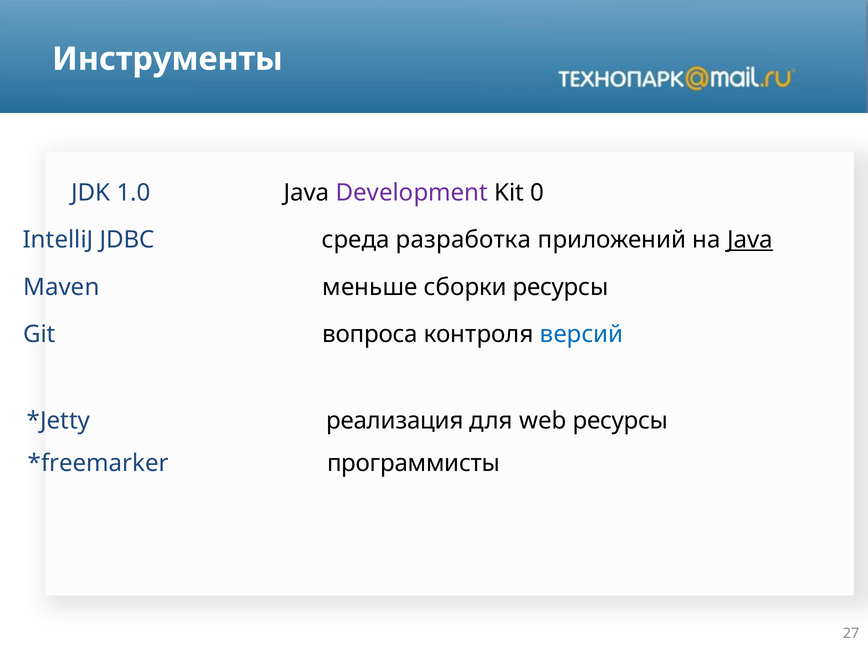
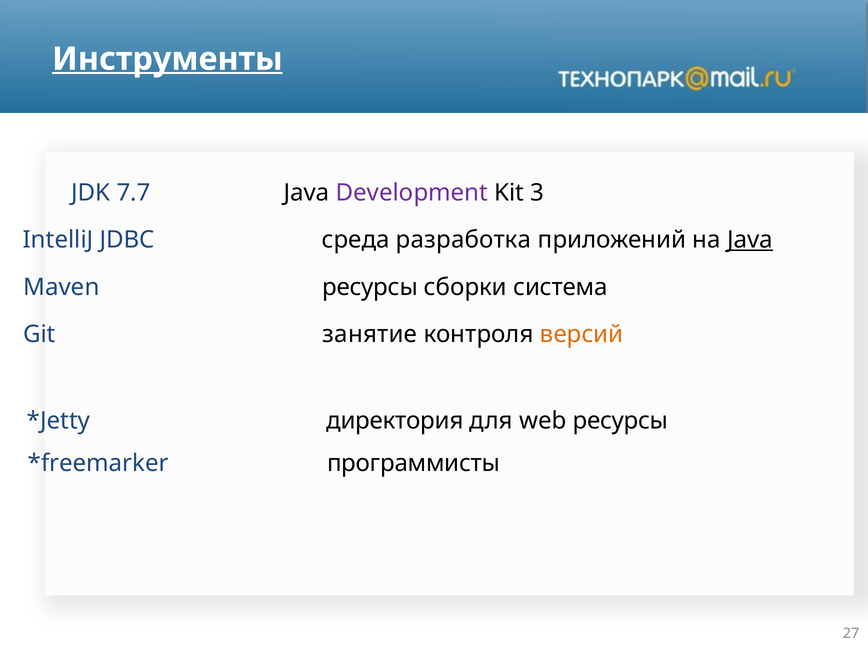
Инструменты underline: none -> present (167, 59)
1.0: 1.0 -> 7.7 (134, 193)
0: 0 -> 3 (537, 193)
Maven меньше: меньше -> ресурсы (370, 287)
сборки ресурсы: ресурсы -> система (561, 287)
вопроса: вопроса -> занятие (370, 334)
версий colour: blue -> orange (582, 334)
реализация: реализация -> директория (395, 421)
